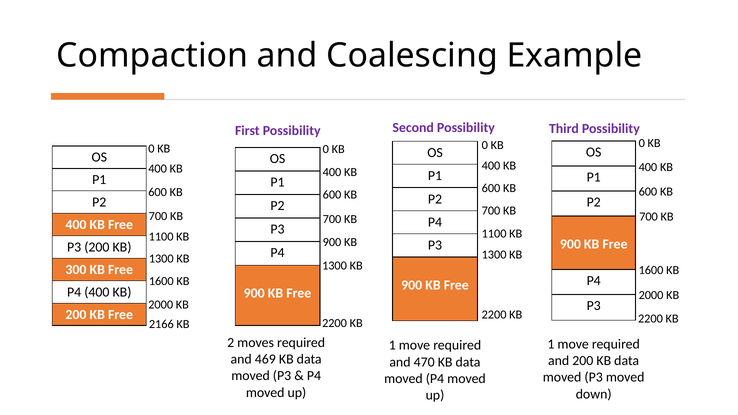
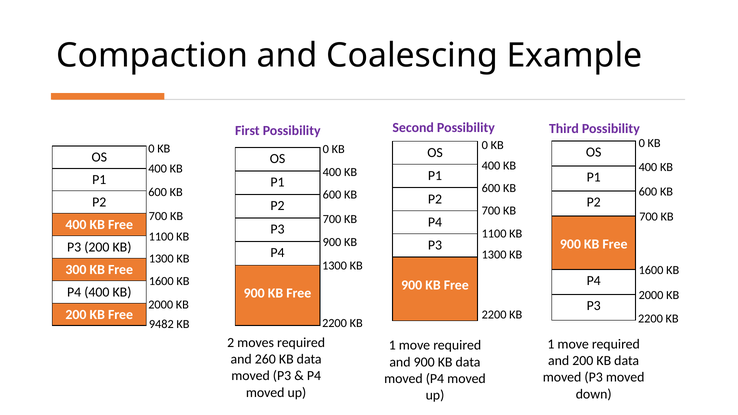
2166: 2166 -> 9482 (161, 324)
469: 469 -> 260 (265, 359)
and 470: 470 -> 900 (424, 362)
